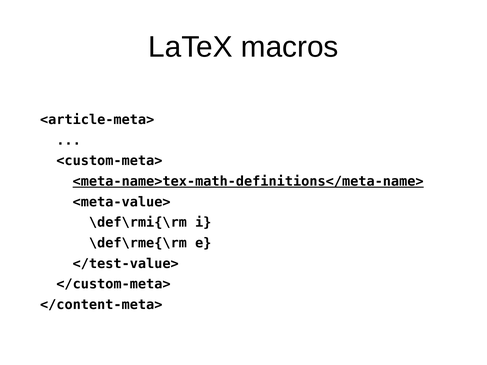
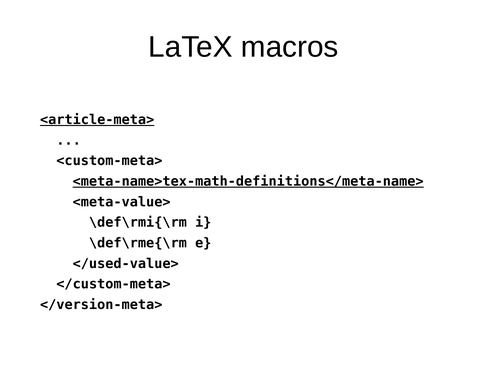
<article-meta> underline: none -> present (97, 120)
</test-value>: </test-value> -> </used-value> (126, 264)
</content-meta>: </content-meta> -> </version-meta> (101, 305)
